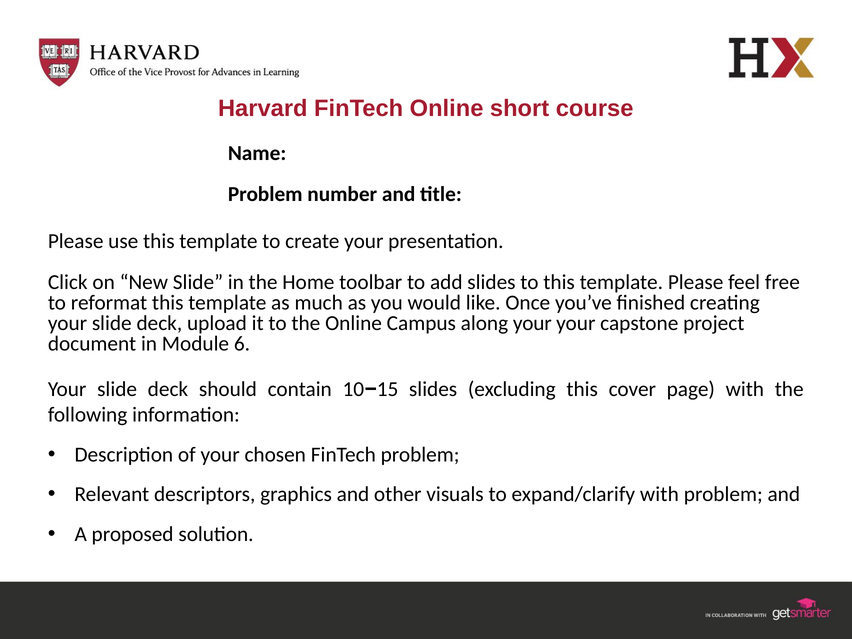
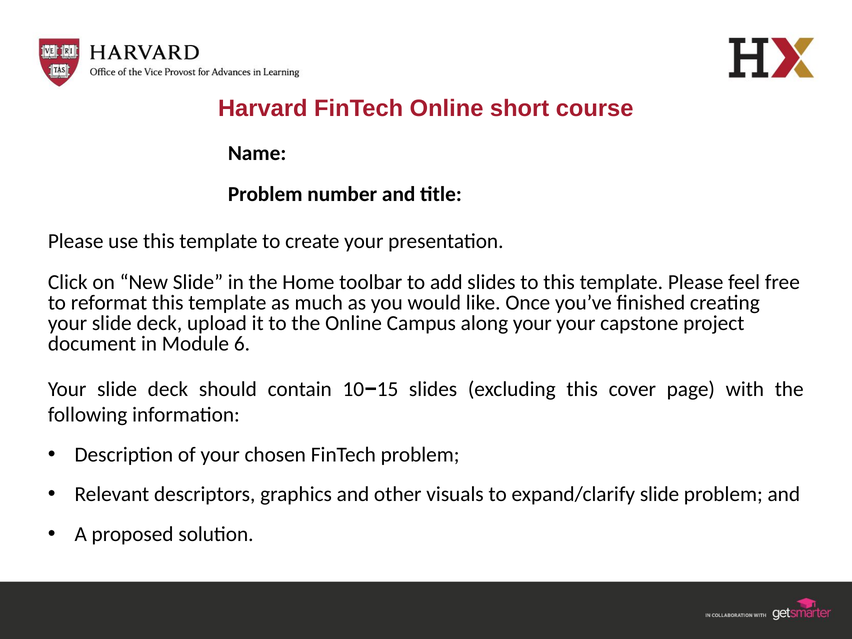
expand/clarify with: with -> slide (660, 494)
